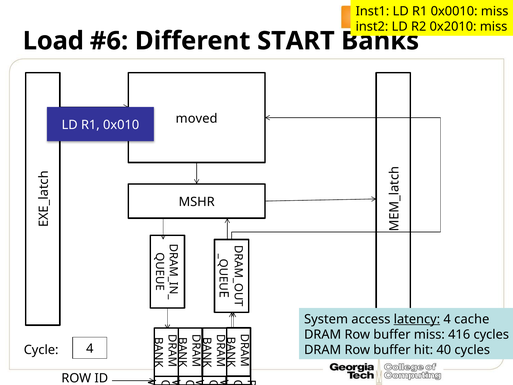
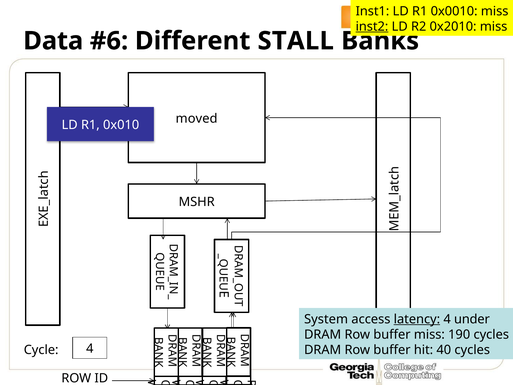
inst2 underline: none -> present (372, 26)
Load: Load -> Data (53, 41)
START: START -> STALL (296, 41)
cache: cache -> under (472, 319)
416: 416 -> 190 (459, 334)
